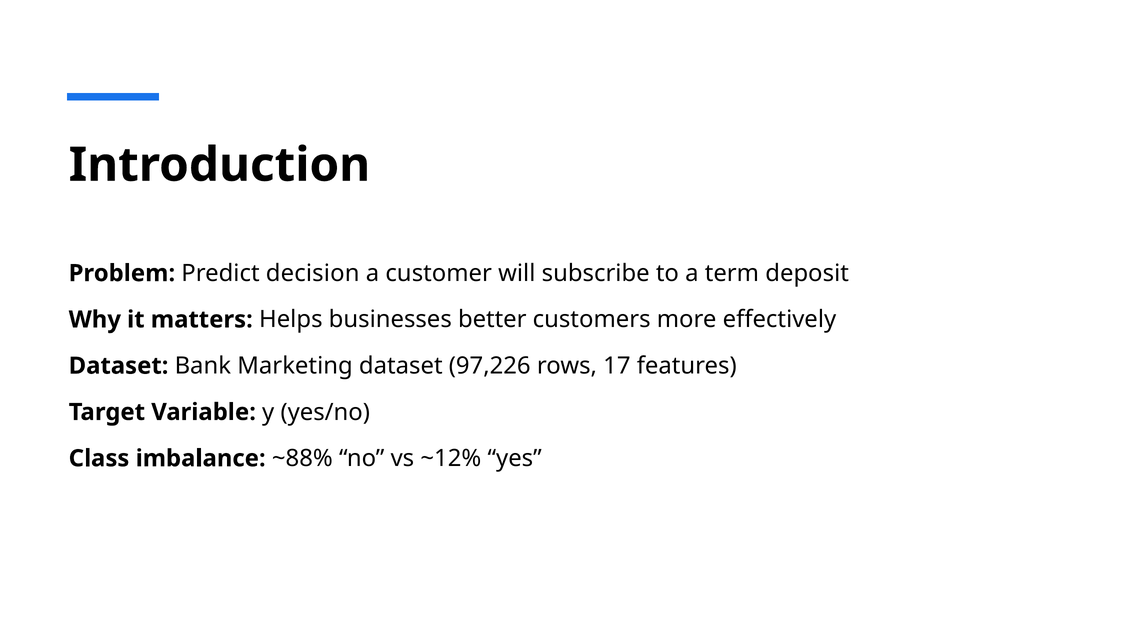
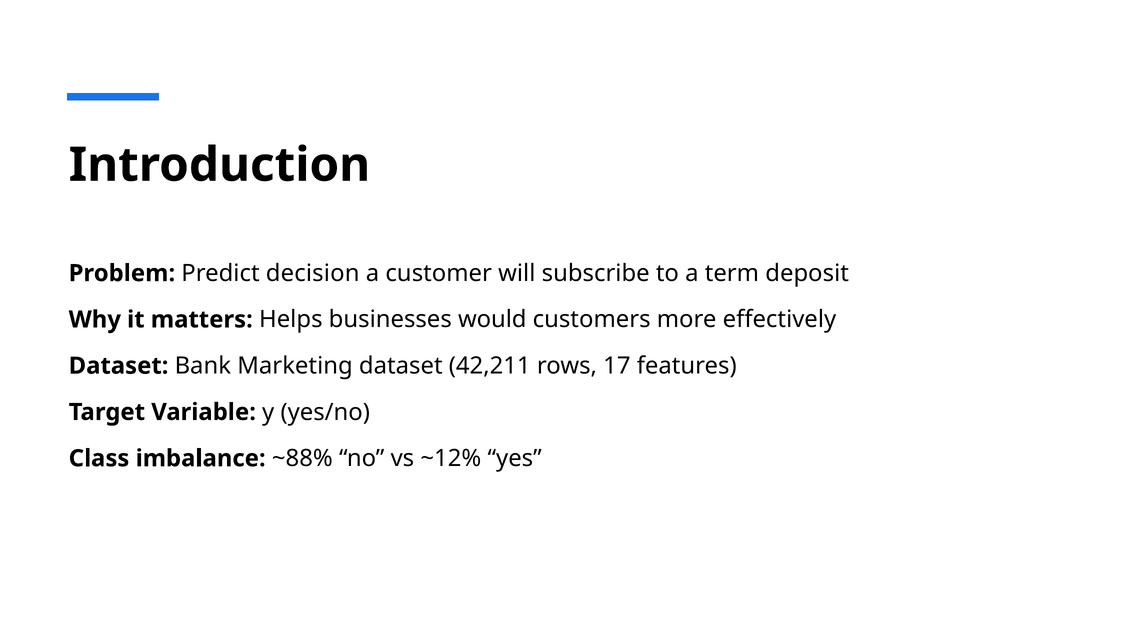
better: better -> would (492, 320)
97,226: 97,226 -> 42,211 (490, 366)
